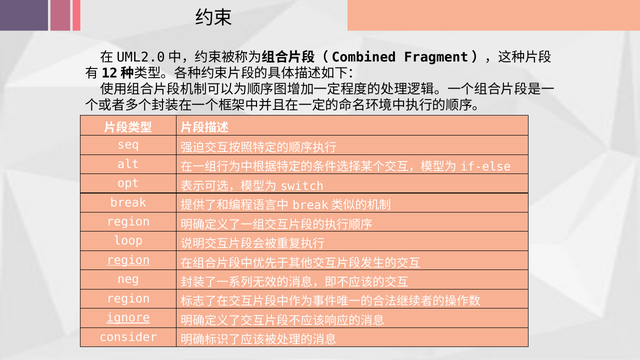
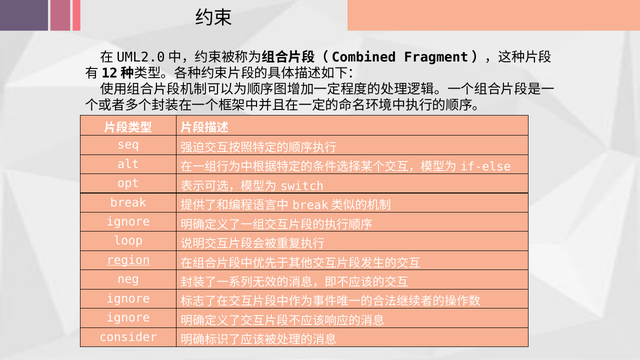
region: region -> ignore (128, 222)
region: region -> ignore (128, 299)
ignore underline: present -> none (128, 318)
